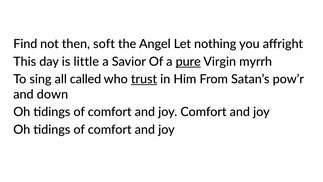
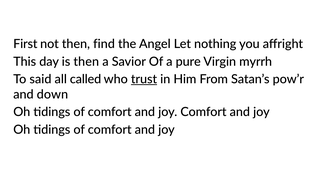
Find: Find -> First (25, 44)
soft: soft -> find (104, 44)
is little: little -> then (86, 62)
pure underline: present -> none (188, 62)
sing: sing -> said (40, 79)
